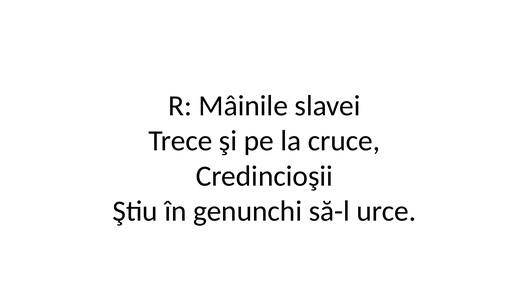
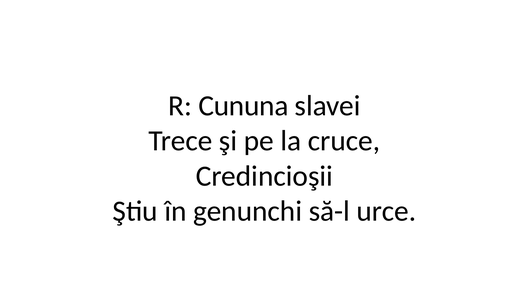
Mâinile: Mâinile -> Cununa (243, 106)
